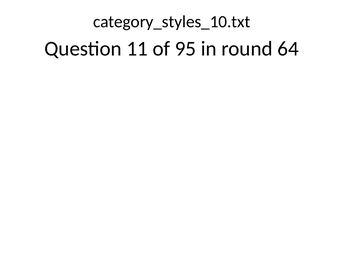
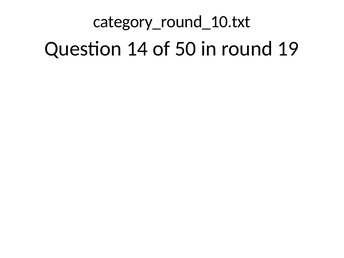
category_styles_10.txt: category_styles_10.txt -> category_round_10.txt (172, 22)
11: 11 -> 14 (137, 49)
95: 95 -> 50 (185, 49)
64: 64 -> 19 (288, 49)
